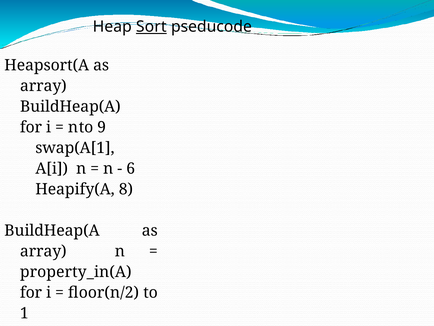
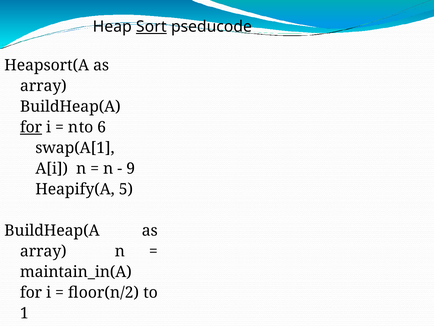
for underline: none -> present (31, 127)
9: 9 -> 6 (102, 127)
6: 6 -> 9 (131, 168)
8: 8 -> 5 (126, 189)
property_in(A: property_in(A -> maintain_in(A (76, 272)
